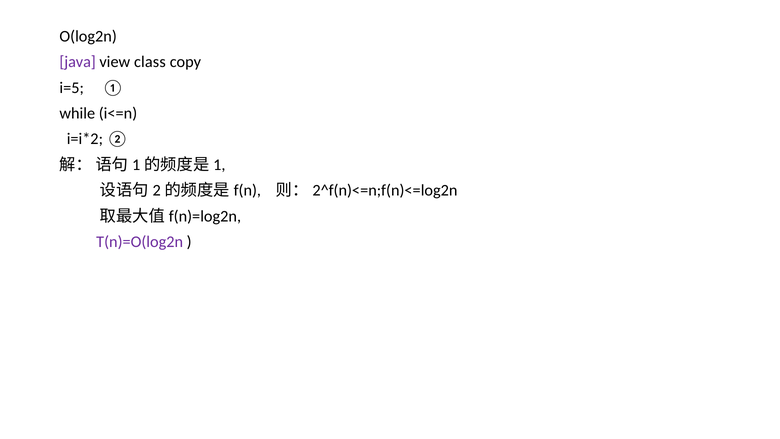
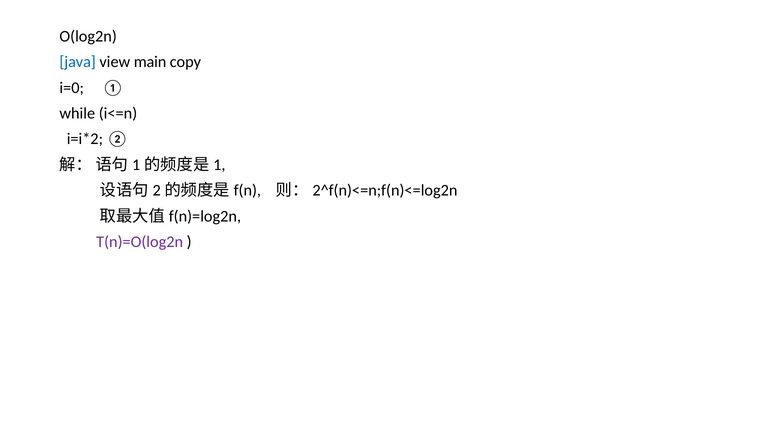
java colour: purple -> blue (78, 62)
class: class -> main (150, 62)
i=5: i=5 -> i=0 (72, 88)
